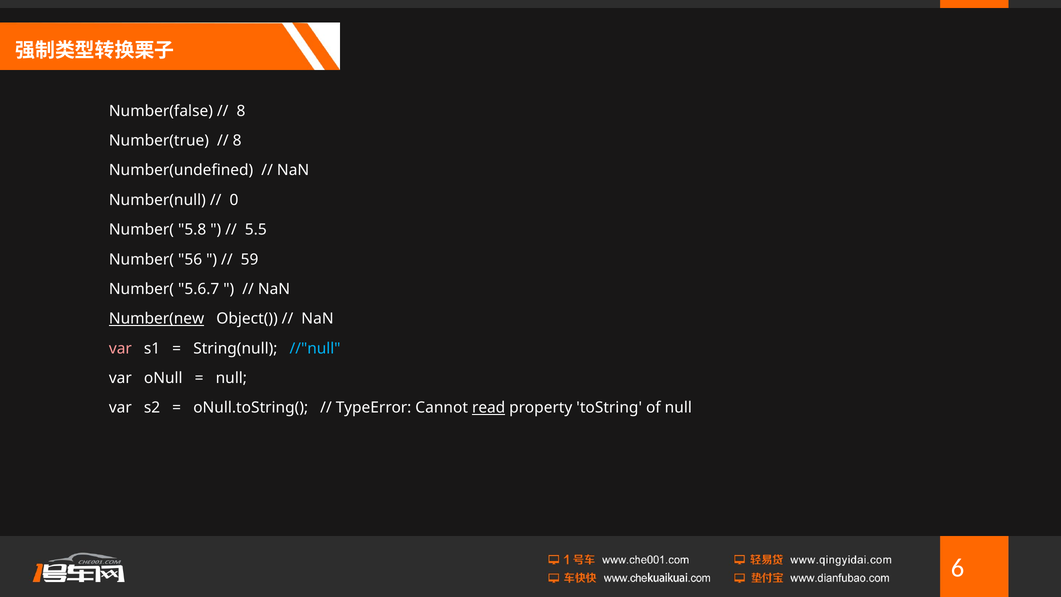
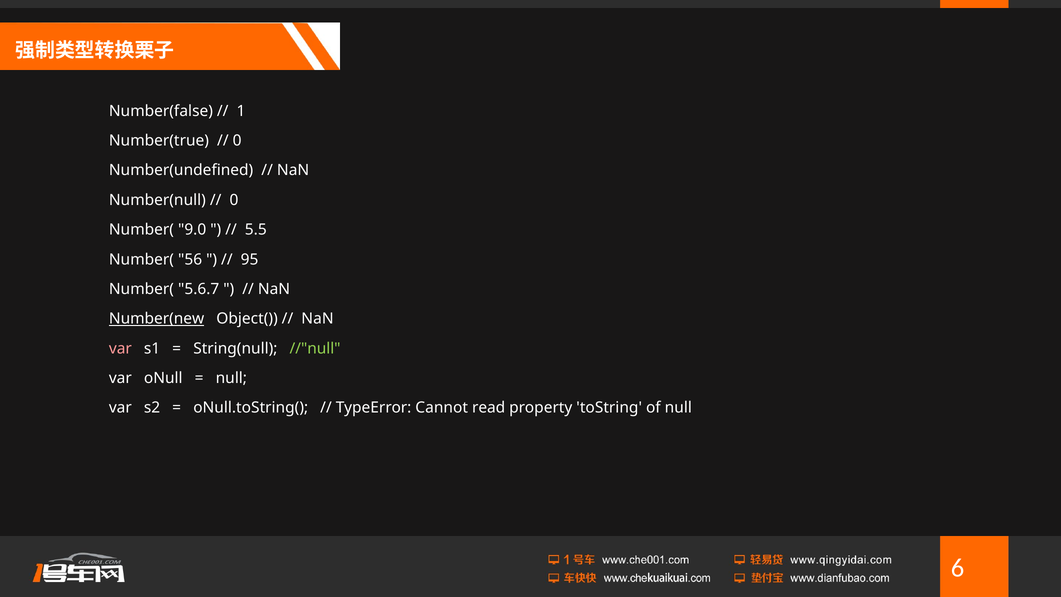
8: 8 -> 1 (241, 111)
8: 8 -> 0 (237, 141)
5.8: 5.8 -> 9.0 (192, 230)
59: 59 -> 95 (250, 259)
//"null colour: light blue -> light green (315, 348)
read underline: present -> none (489, 408)
